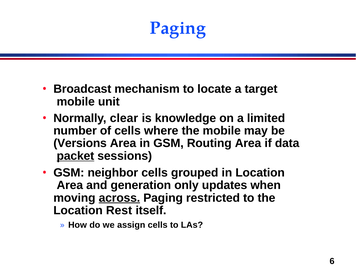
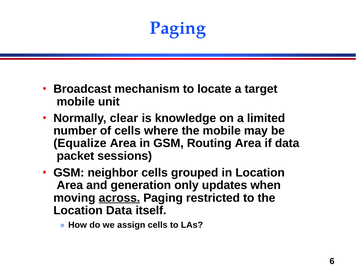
Versions: Versions -> Equalize (80, 143)
packet underline: present -> none (75, 156)
Location Rest: Rest -> Data (119, 210)
